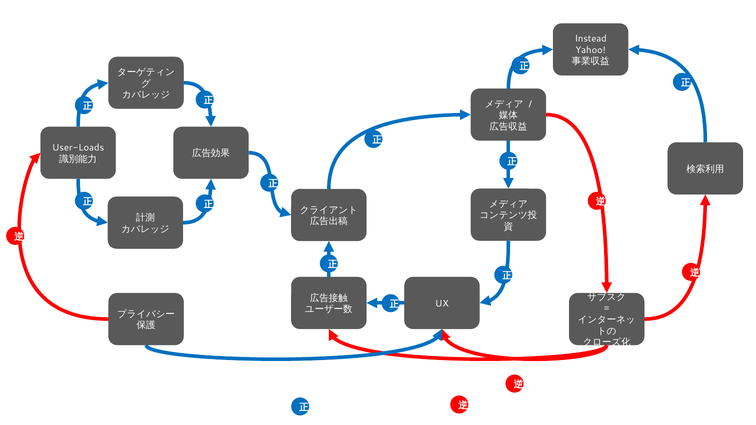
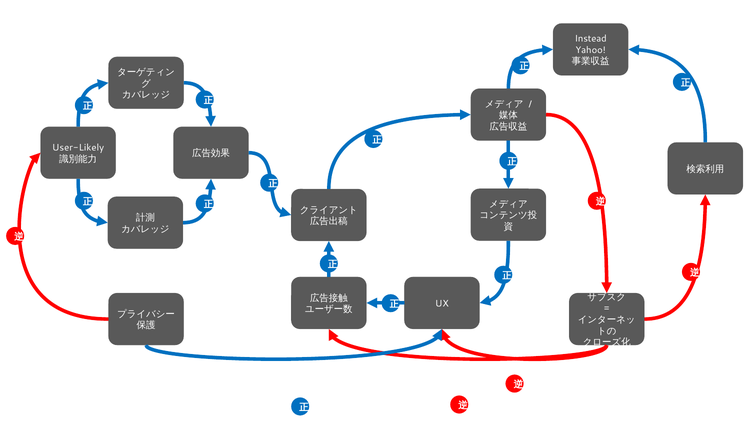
User-Loads: User-Loads -> User-Likely (78, 148)
